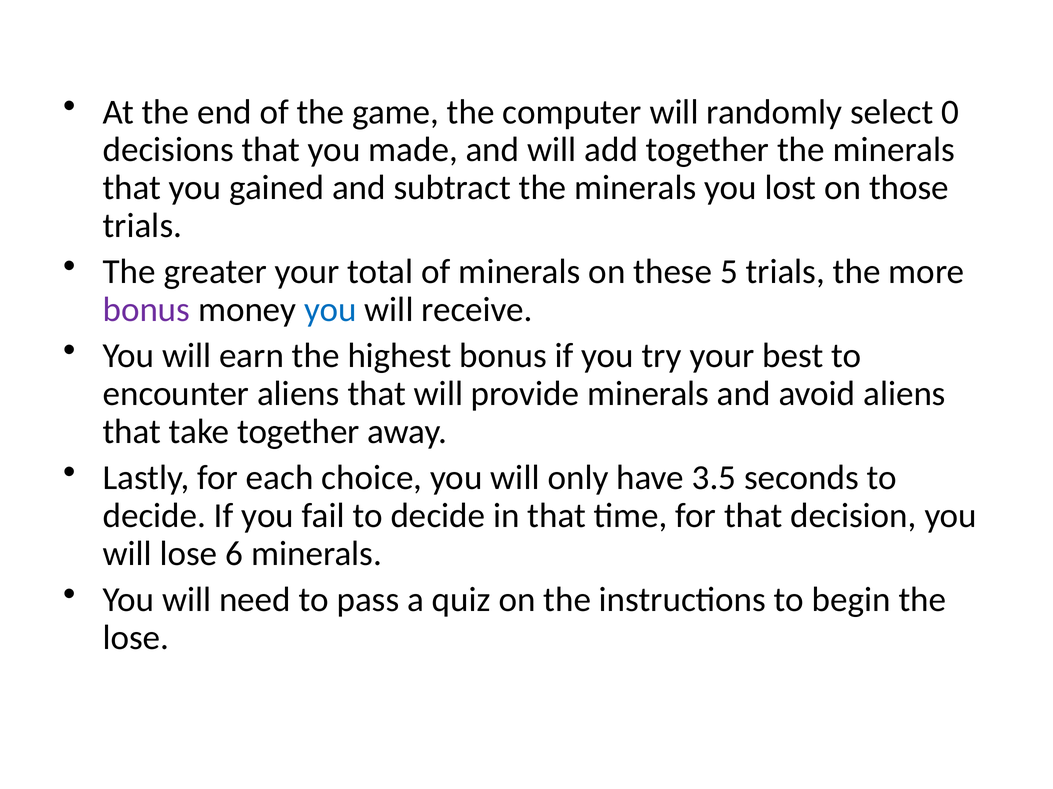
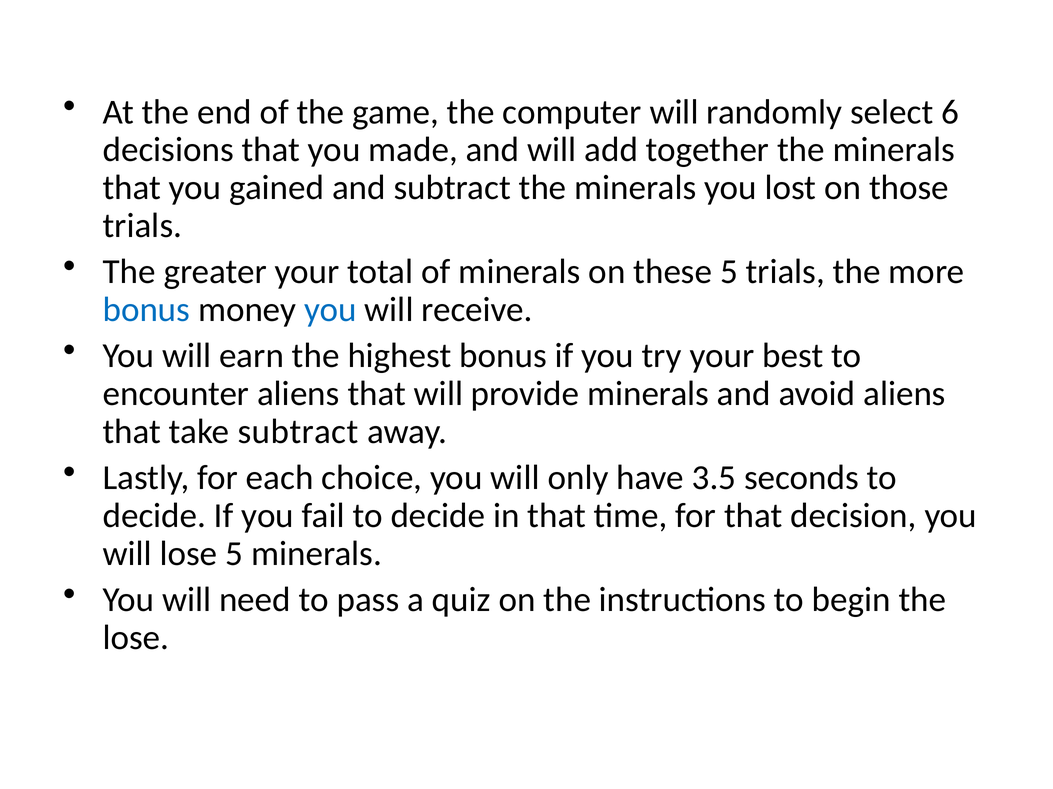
0: 0 -> 6 (950, 112)
bonus colour: purple -> blue (146, 310)
take together: together -> subtract (298, 432)
lose 6: 6 -> 5 (234, 554)
